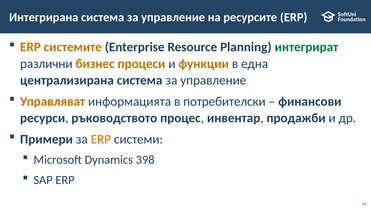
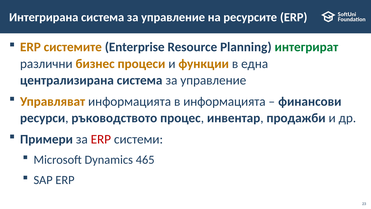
в потребителски: потребителски -> информацията (224, 101)
ERP colour: orange -> red (101, 139)
398: 398 -> 465 (145, 160)
